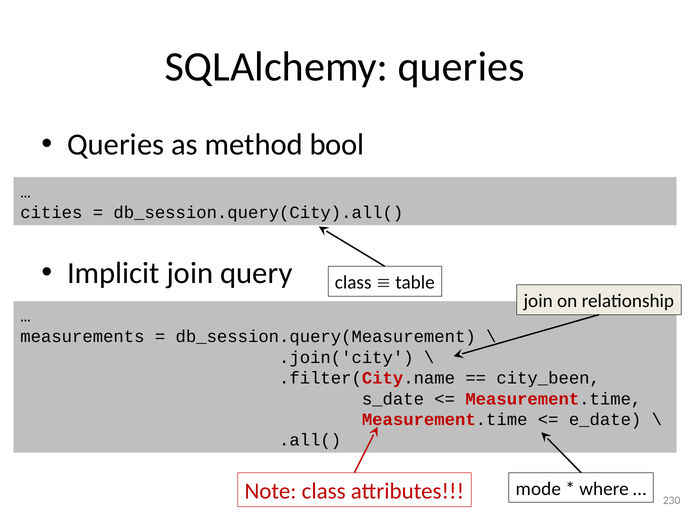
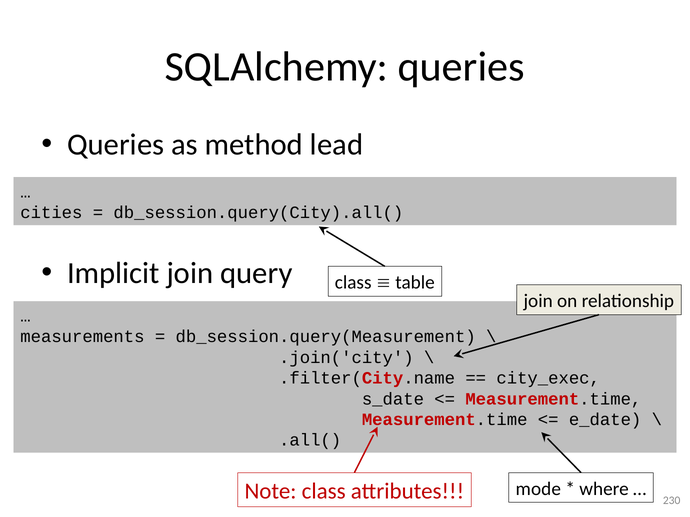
bool: bool -> lead (337, 145)
city_been: city_been -> city_exec (548, 379)
